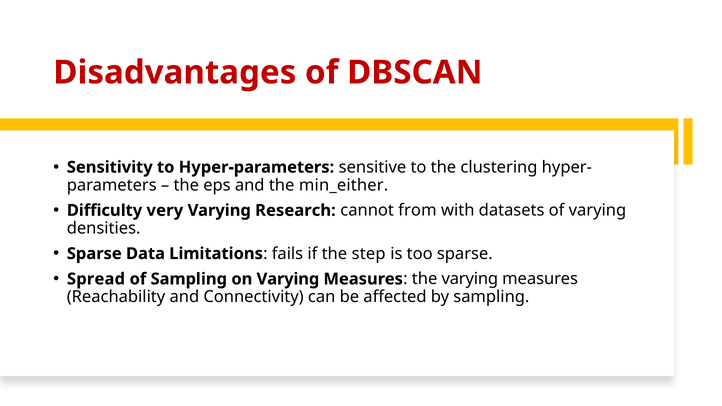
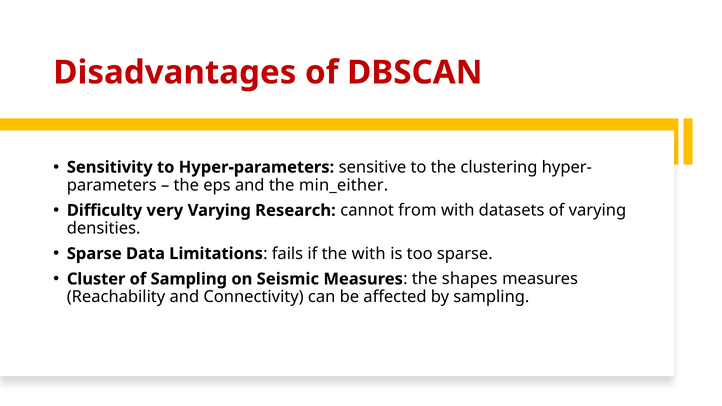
the step: step -> with (369, 254)
Spread: Spread -> Cluster (96, 279)
on Varying: Varying -> Seismic (288, 279)
the varying: varying -> shapes (470, 279)
